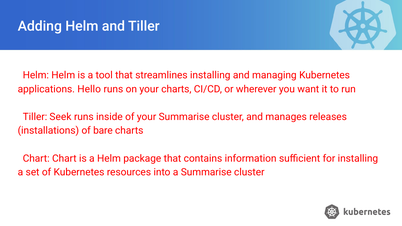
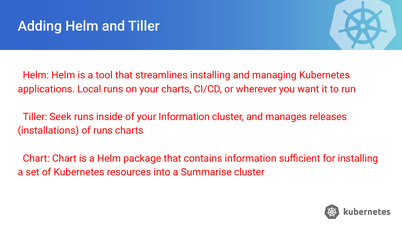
Hello: Hello -> Local (89, 89)
your Summarise: Summarise -> Information (184, 117)
of bare: bare -> runs (103, 131)
